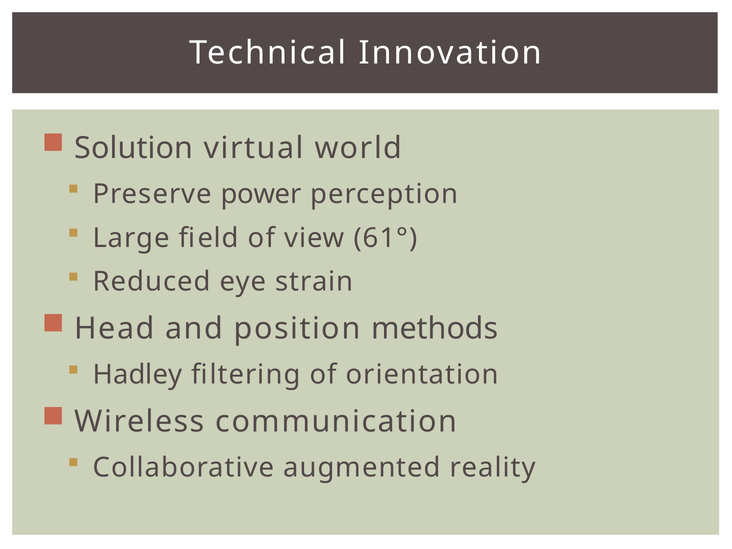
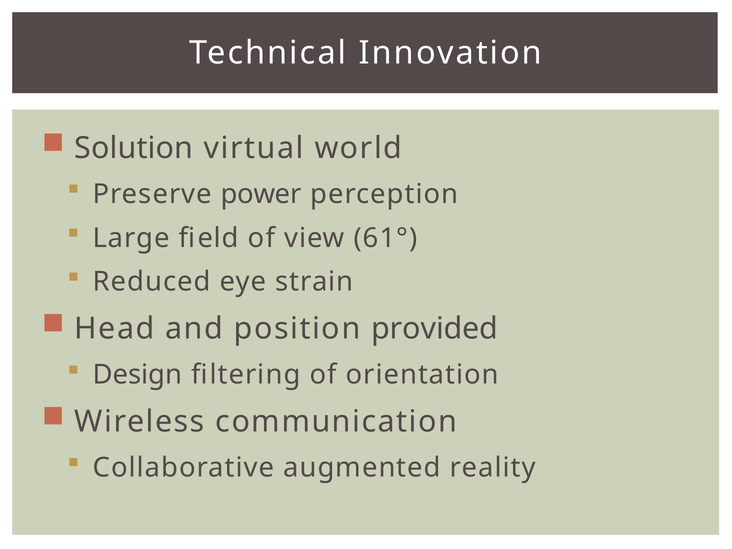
methods: methods -> provided (435, 329)
Hadley: Hadley -> Design (137, 375)
